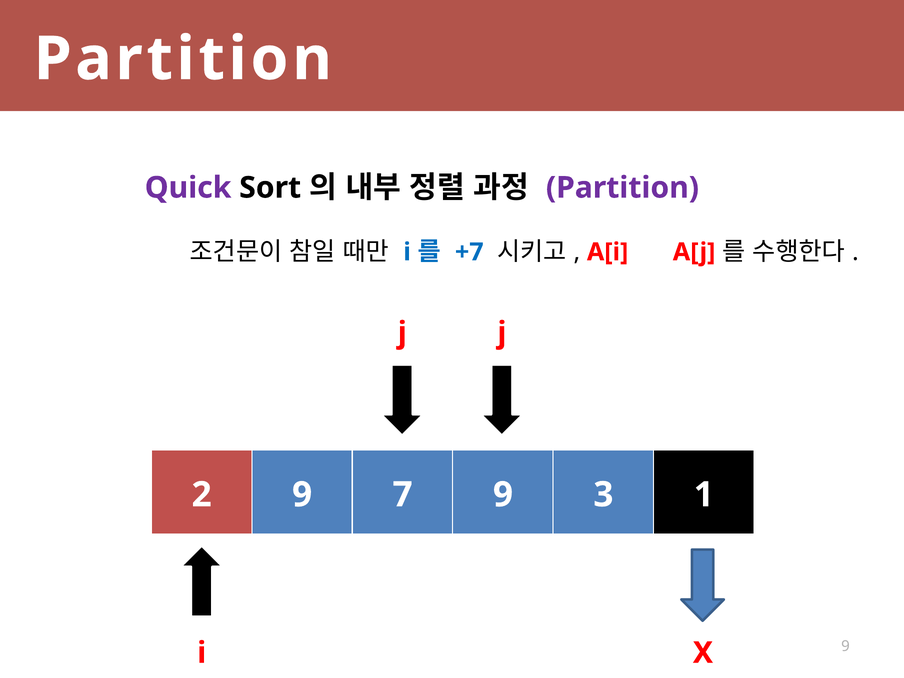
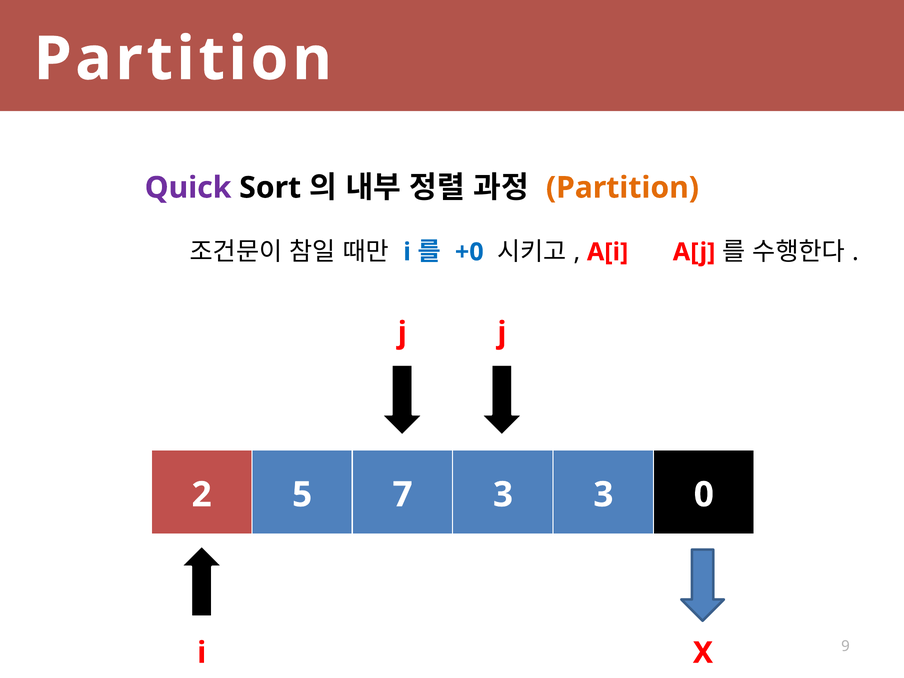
Partition colour: purple -> orange (622, 188)
+7: +7 -> +0 (469, 252)
2 9: 9 -> 5 (302, 495)
7 9: 9 -> 3 (503, 495)
1: 1 -> 0 (704, 495)
